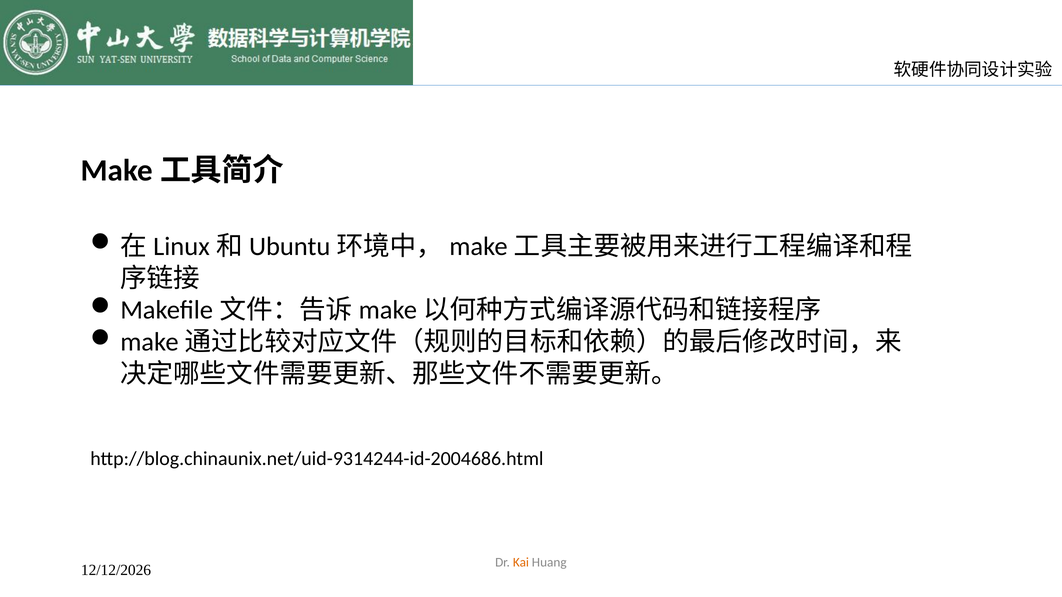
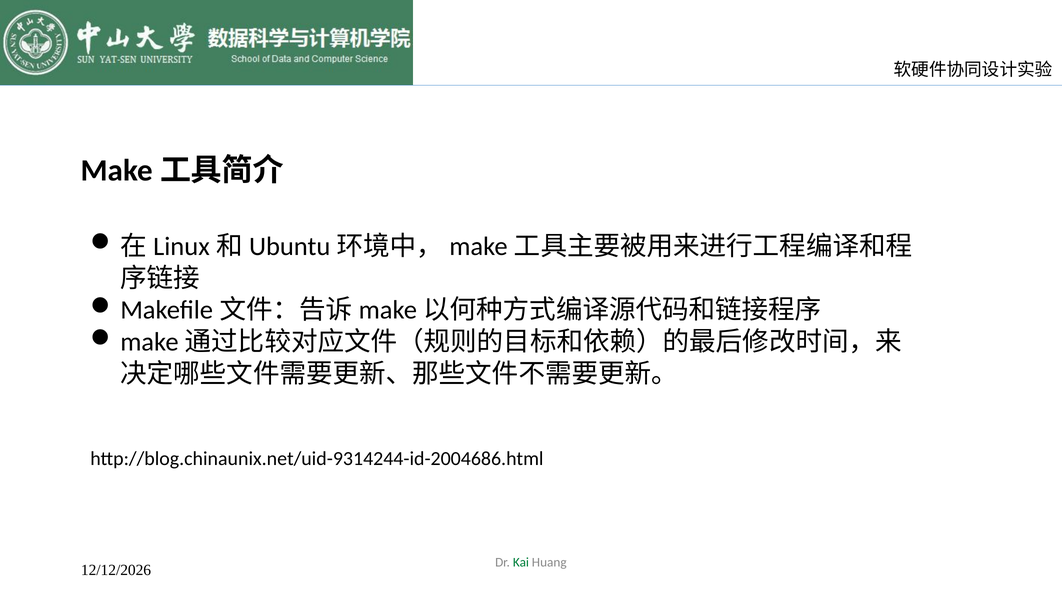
Kai colour: orange -> green (521, 563)
